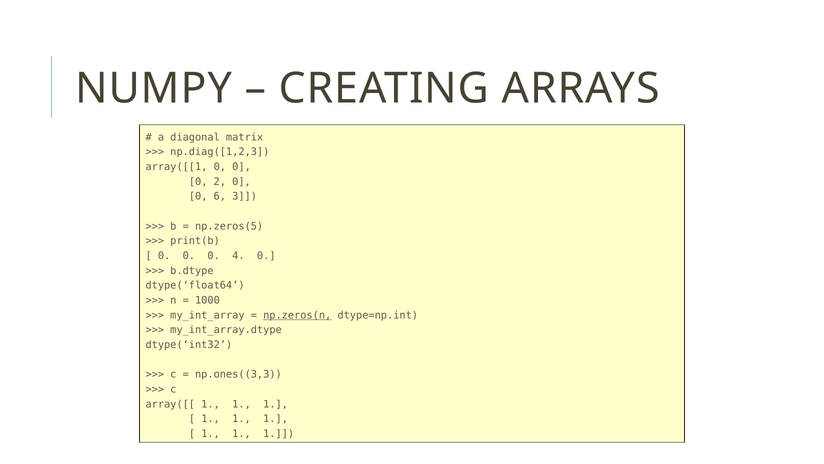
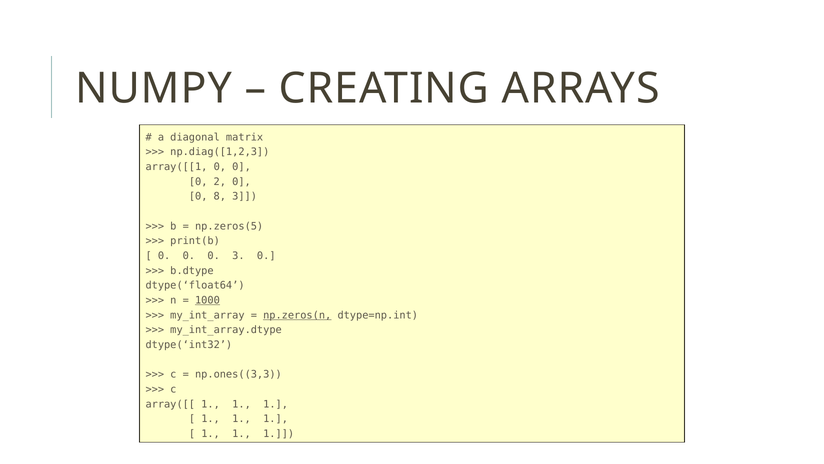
6: 6 -> 8 (220, 196)
0 4: 4 -> 3 (238, 256)
1000 underline: none -> present (207, 300)
